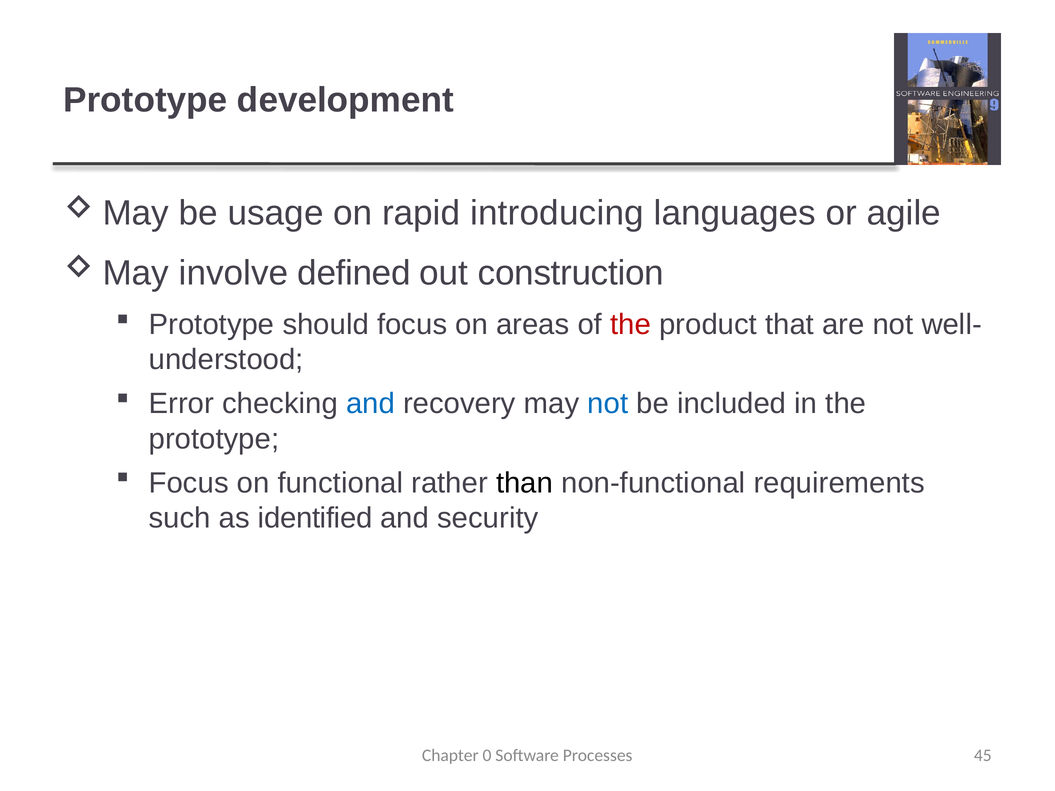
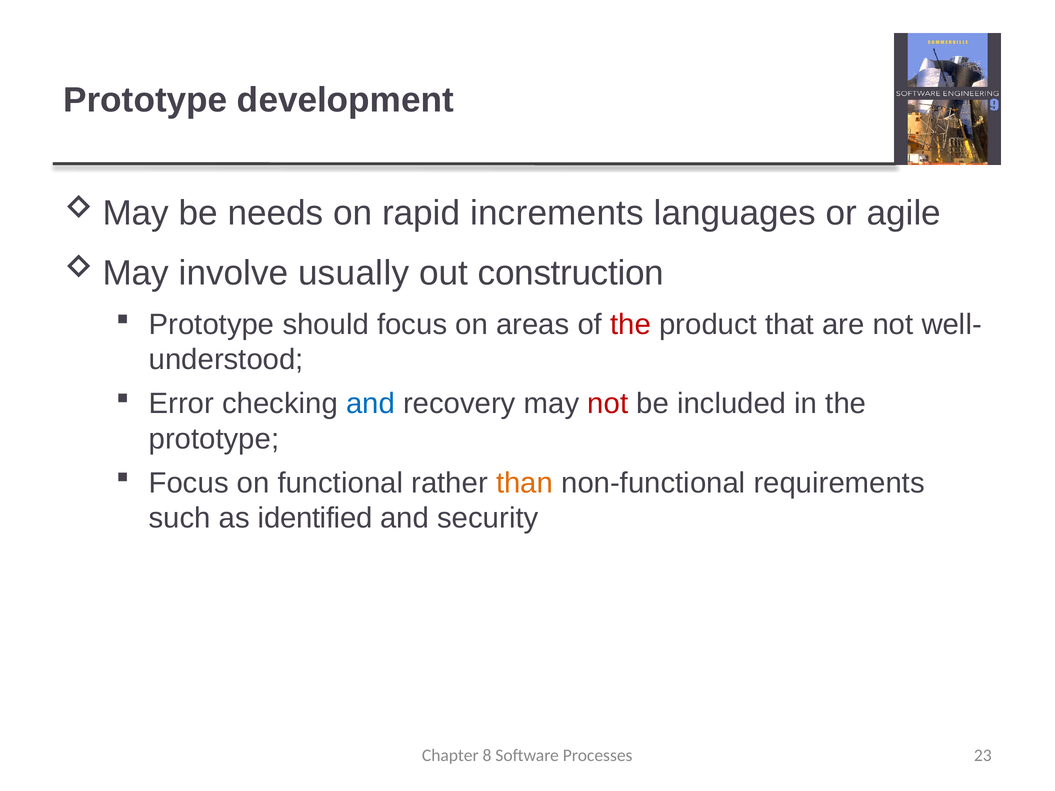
usage: usage -> needs (276, 213)
introducing: introducing -> increments (557, 213)
defined: defined -> usually (354, 273)
not colour: blue -> red (608, 404)
than colour: black -> orange (525, 483)
0: 0 -> 8 (487, 756)
45: 45 -> 23 (983, 755)
